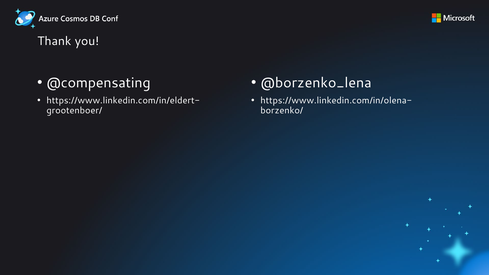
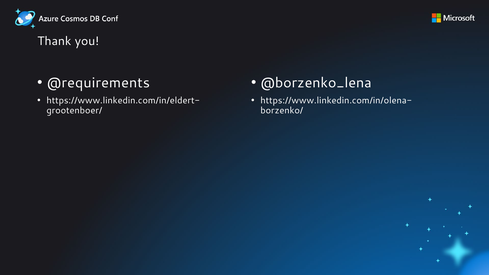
@compensating: @compensating -> @requirements (98, 83)
